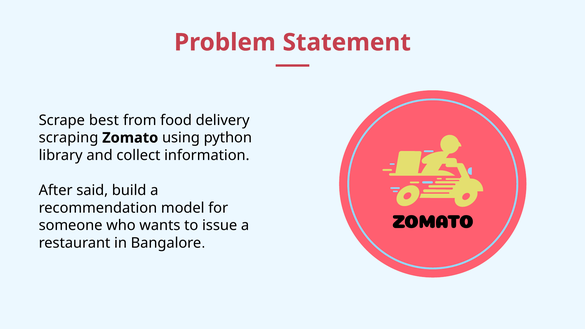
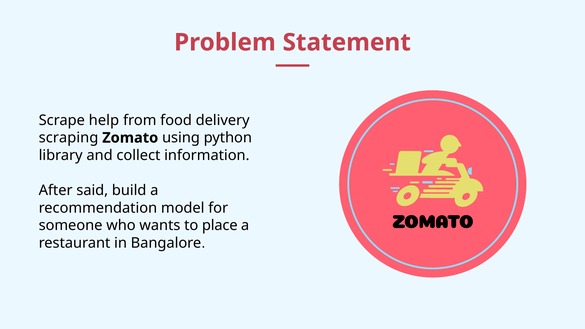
best: best -> help (104, 120)
issue: issue -> place (220, 226)
